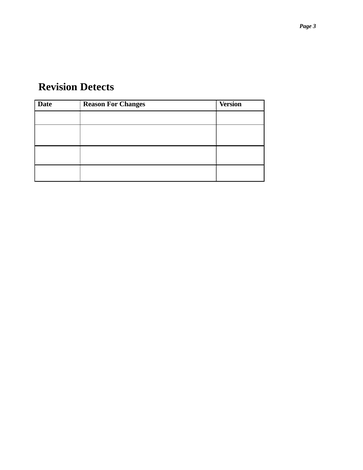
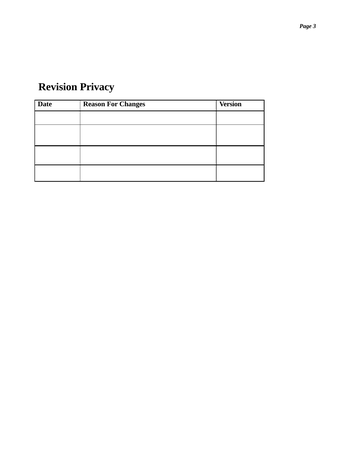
Detects: Detects -> Privacy (97, 87)
